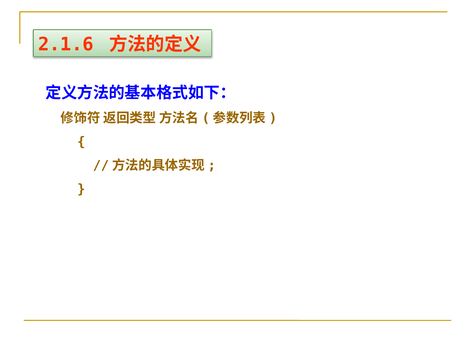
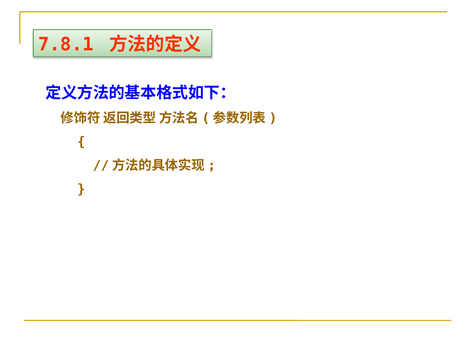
2.1.6: 2.1.6 -> 7.8.1 (66, 44)
